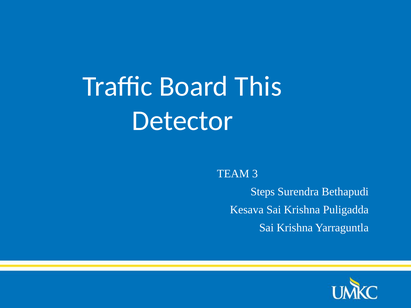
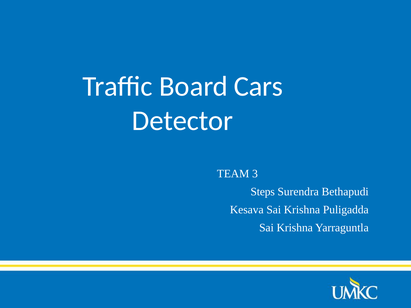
This: This -> Cars (259, 87)
